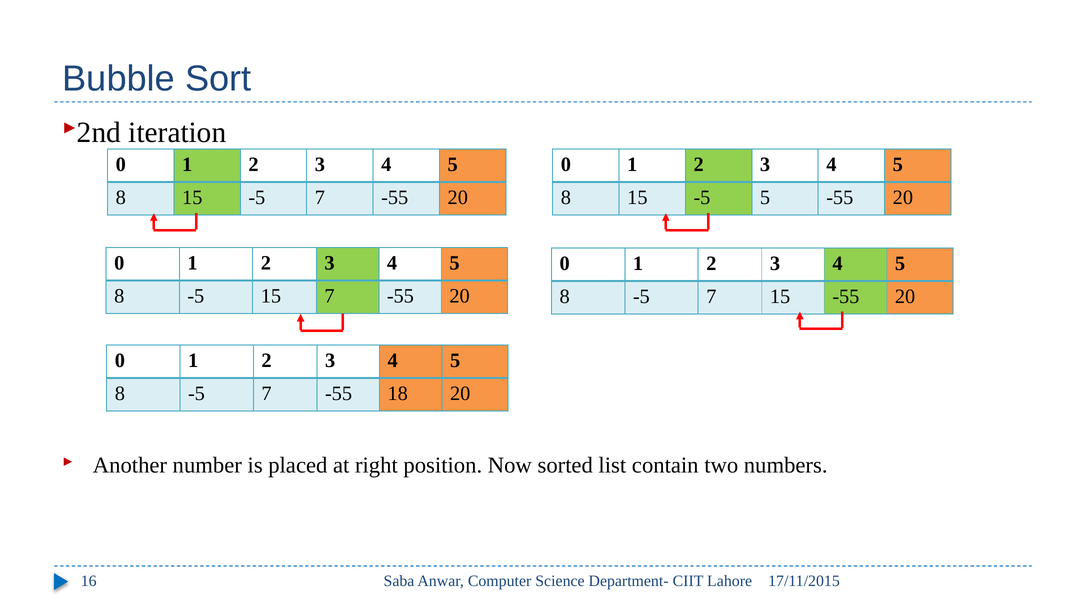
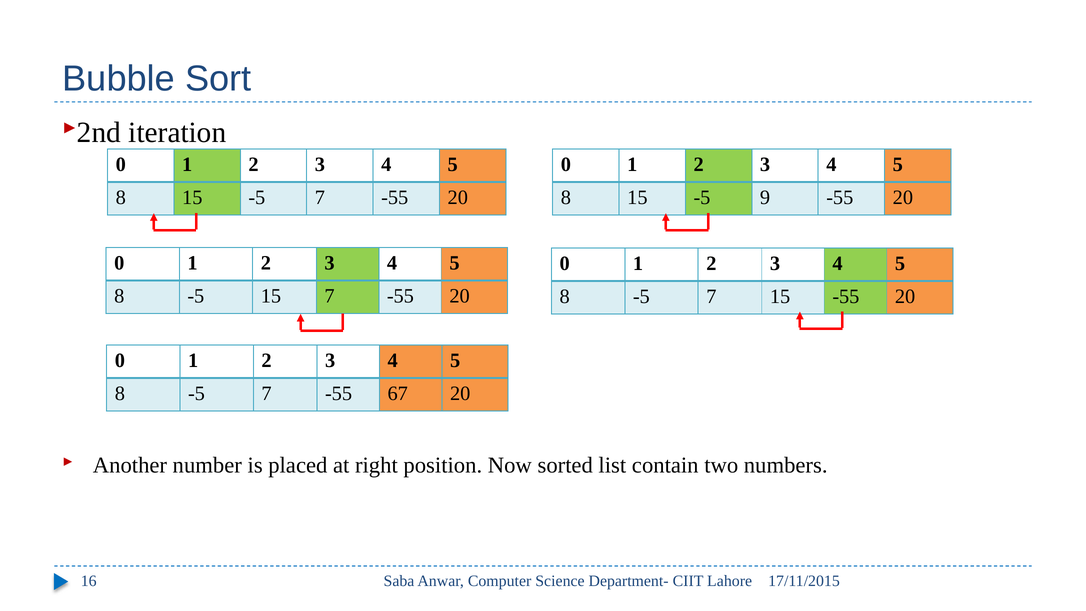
-5 5: 5 -> 9 (765, 197)
18: 18 -> 67 (398, 393)
